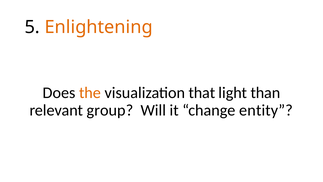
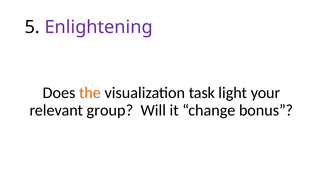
Enlightening colour: orange -> purple (99, 27)
that: that -> task (202, 93)
than: than -> your (265, 93)
entity: entity -> bonus (266, 110)
